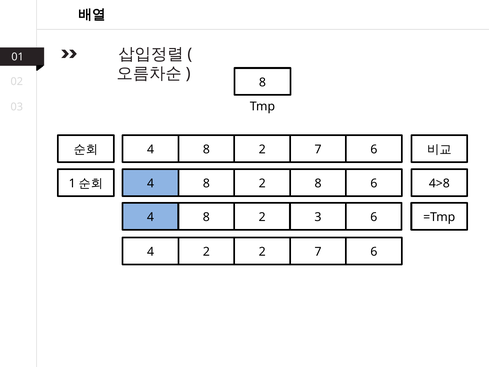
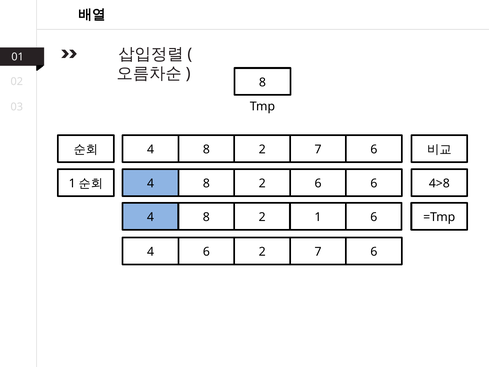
2 8: 8 -> 6 (318, 183)
3: 3 -> 1 (318, 217)
4 2: 2 -> 6 (206, 252)
